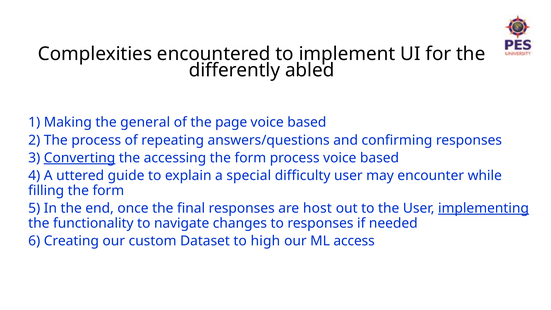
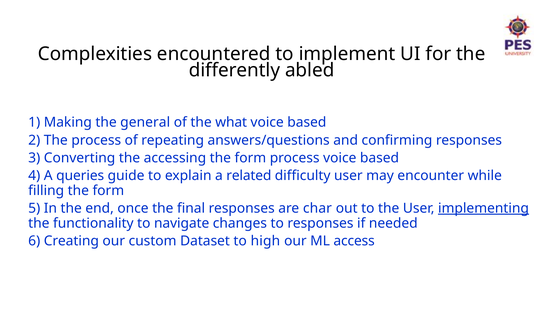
page: page -> what (231, 122)
Converting underline: present -> none (80, 158)
uttered: uttered -> queries (80, 176)
special: special -> related (249, 176)
host: host -> char (317, 208)
